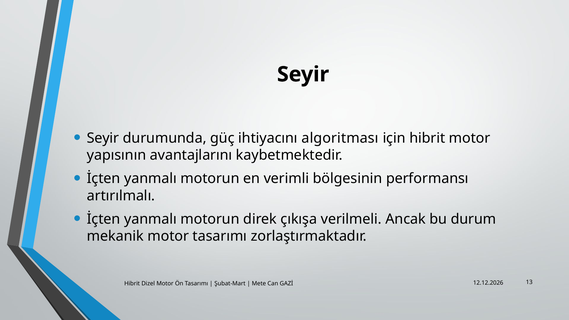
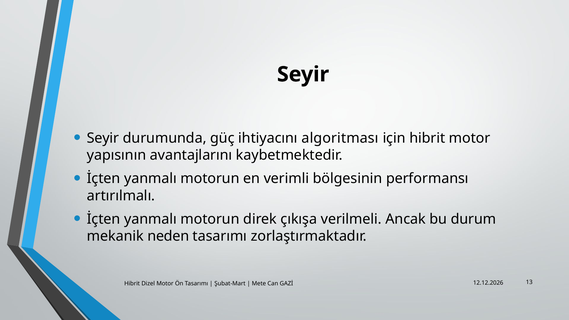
mekanik motor: motor -> neden (168, 236)
